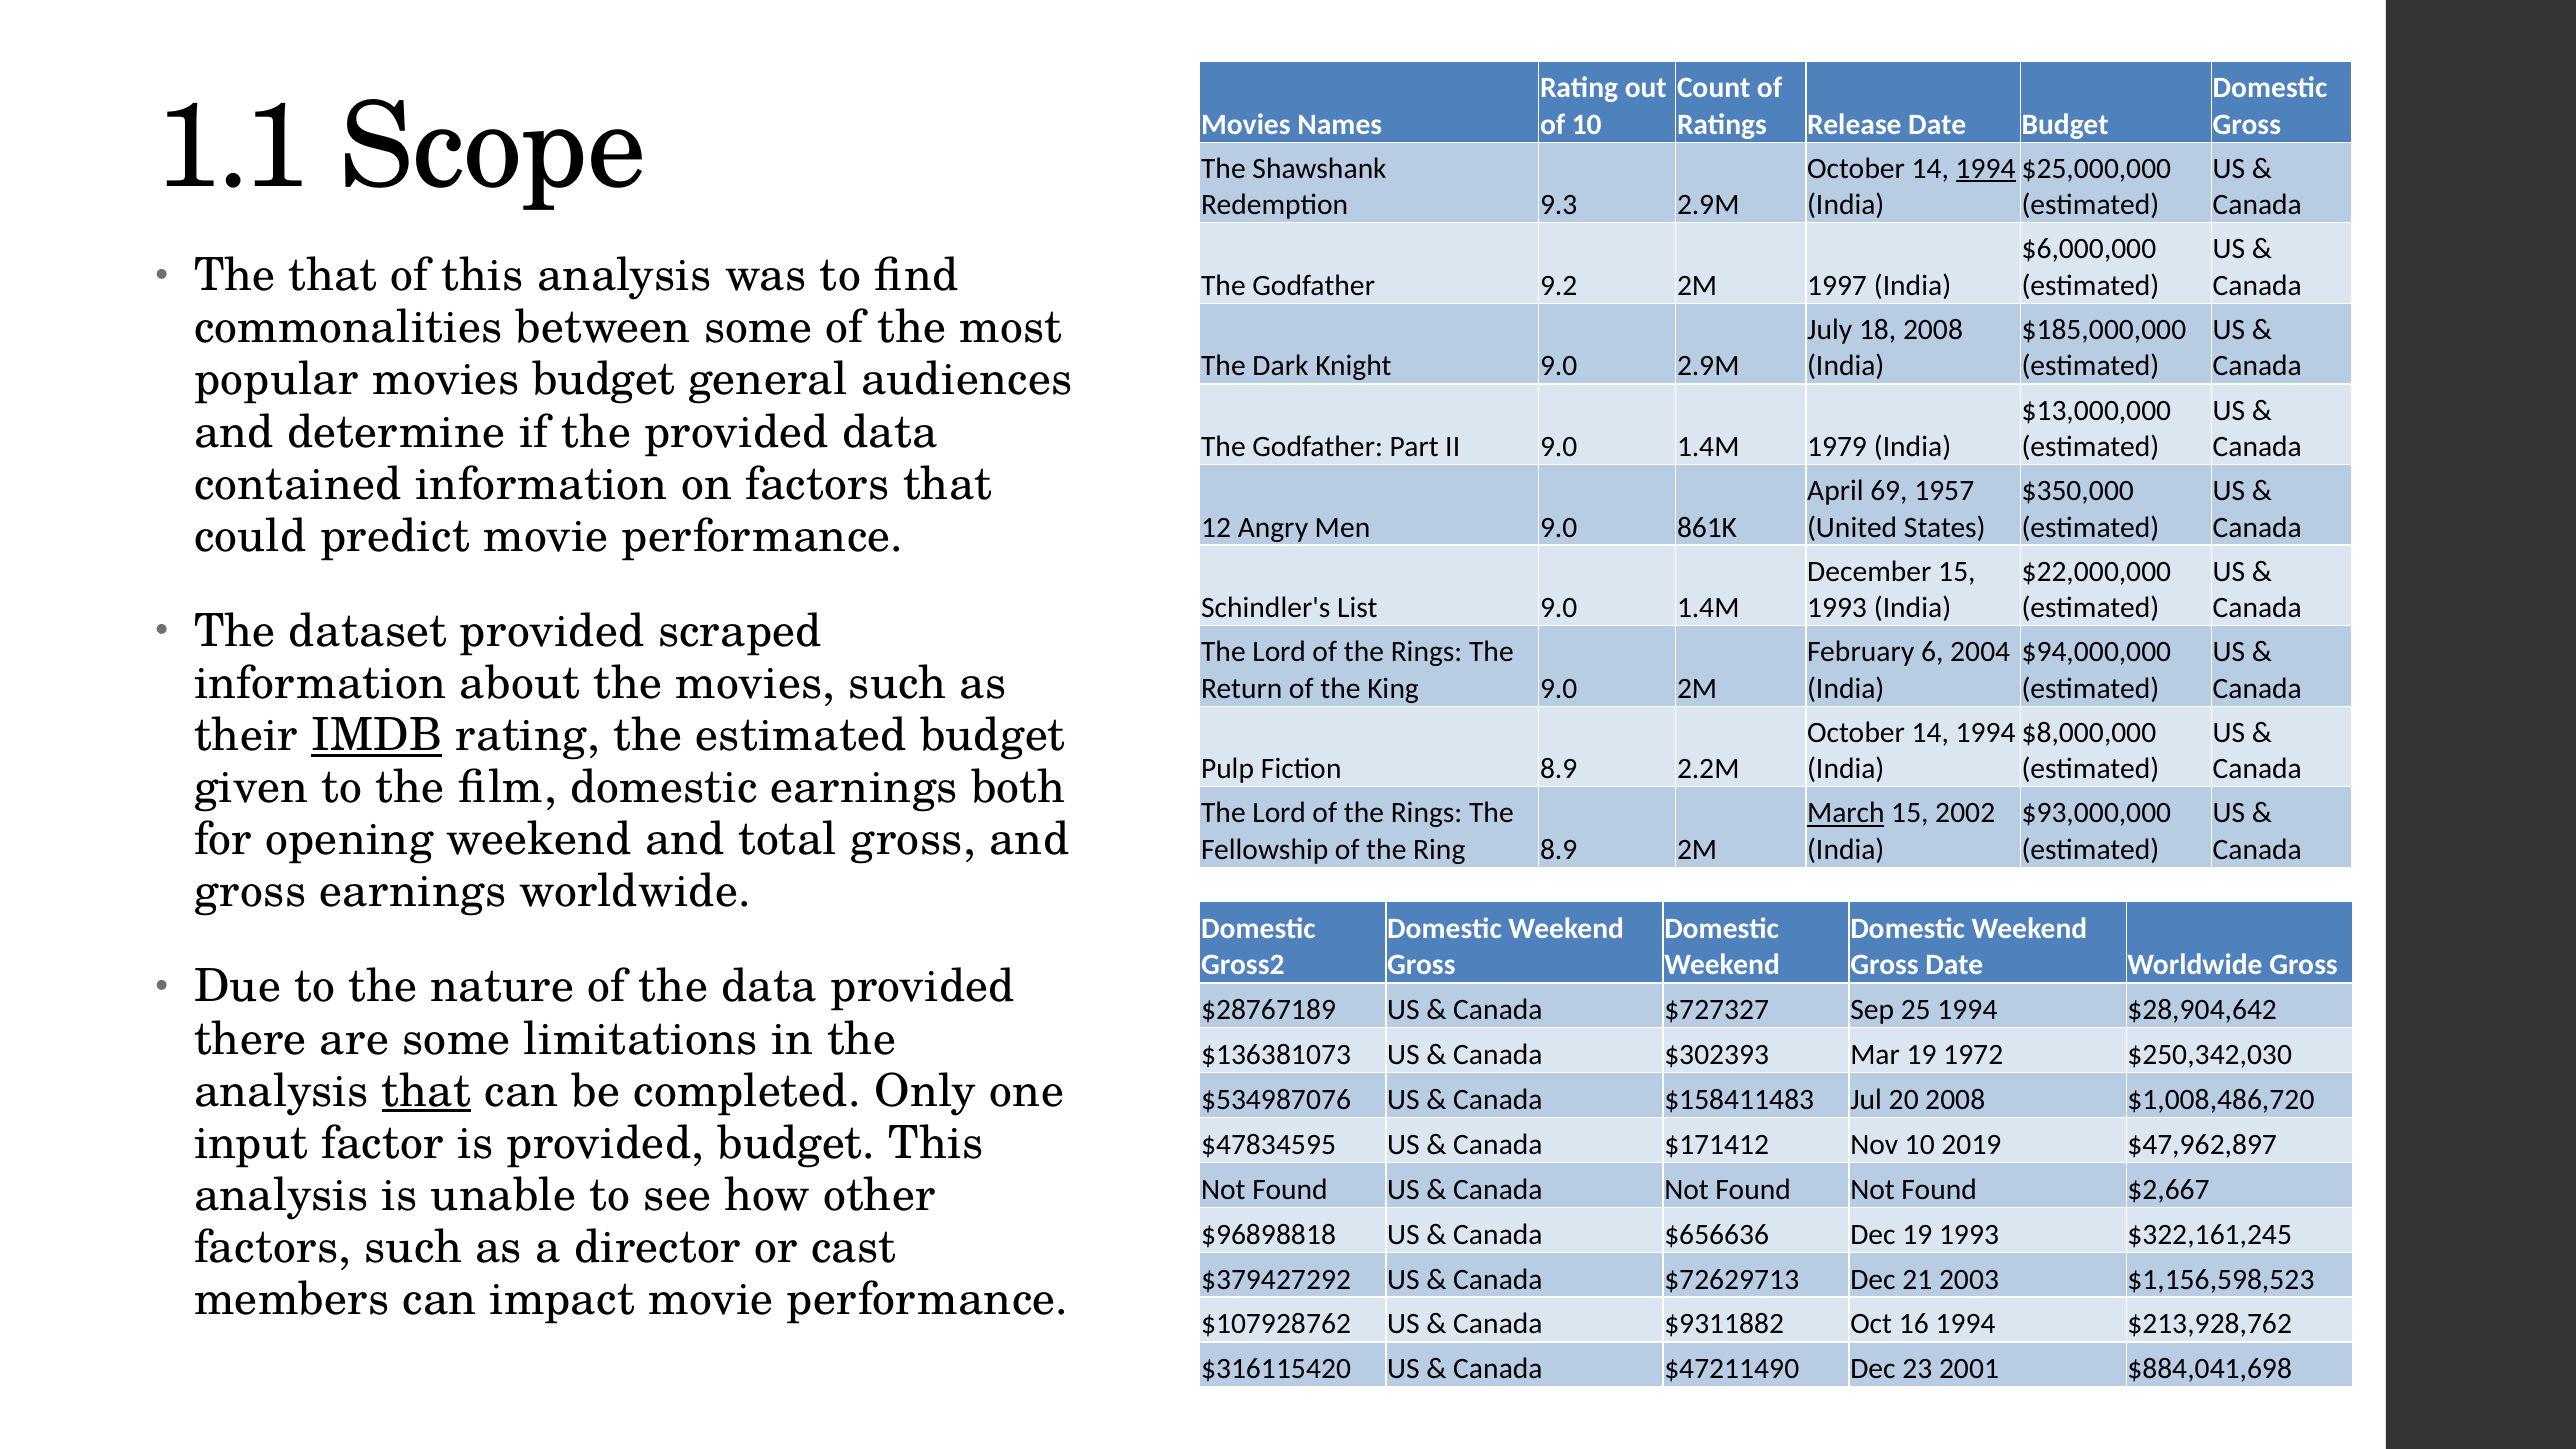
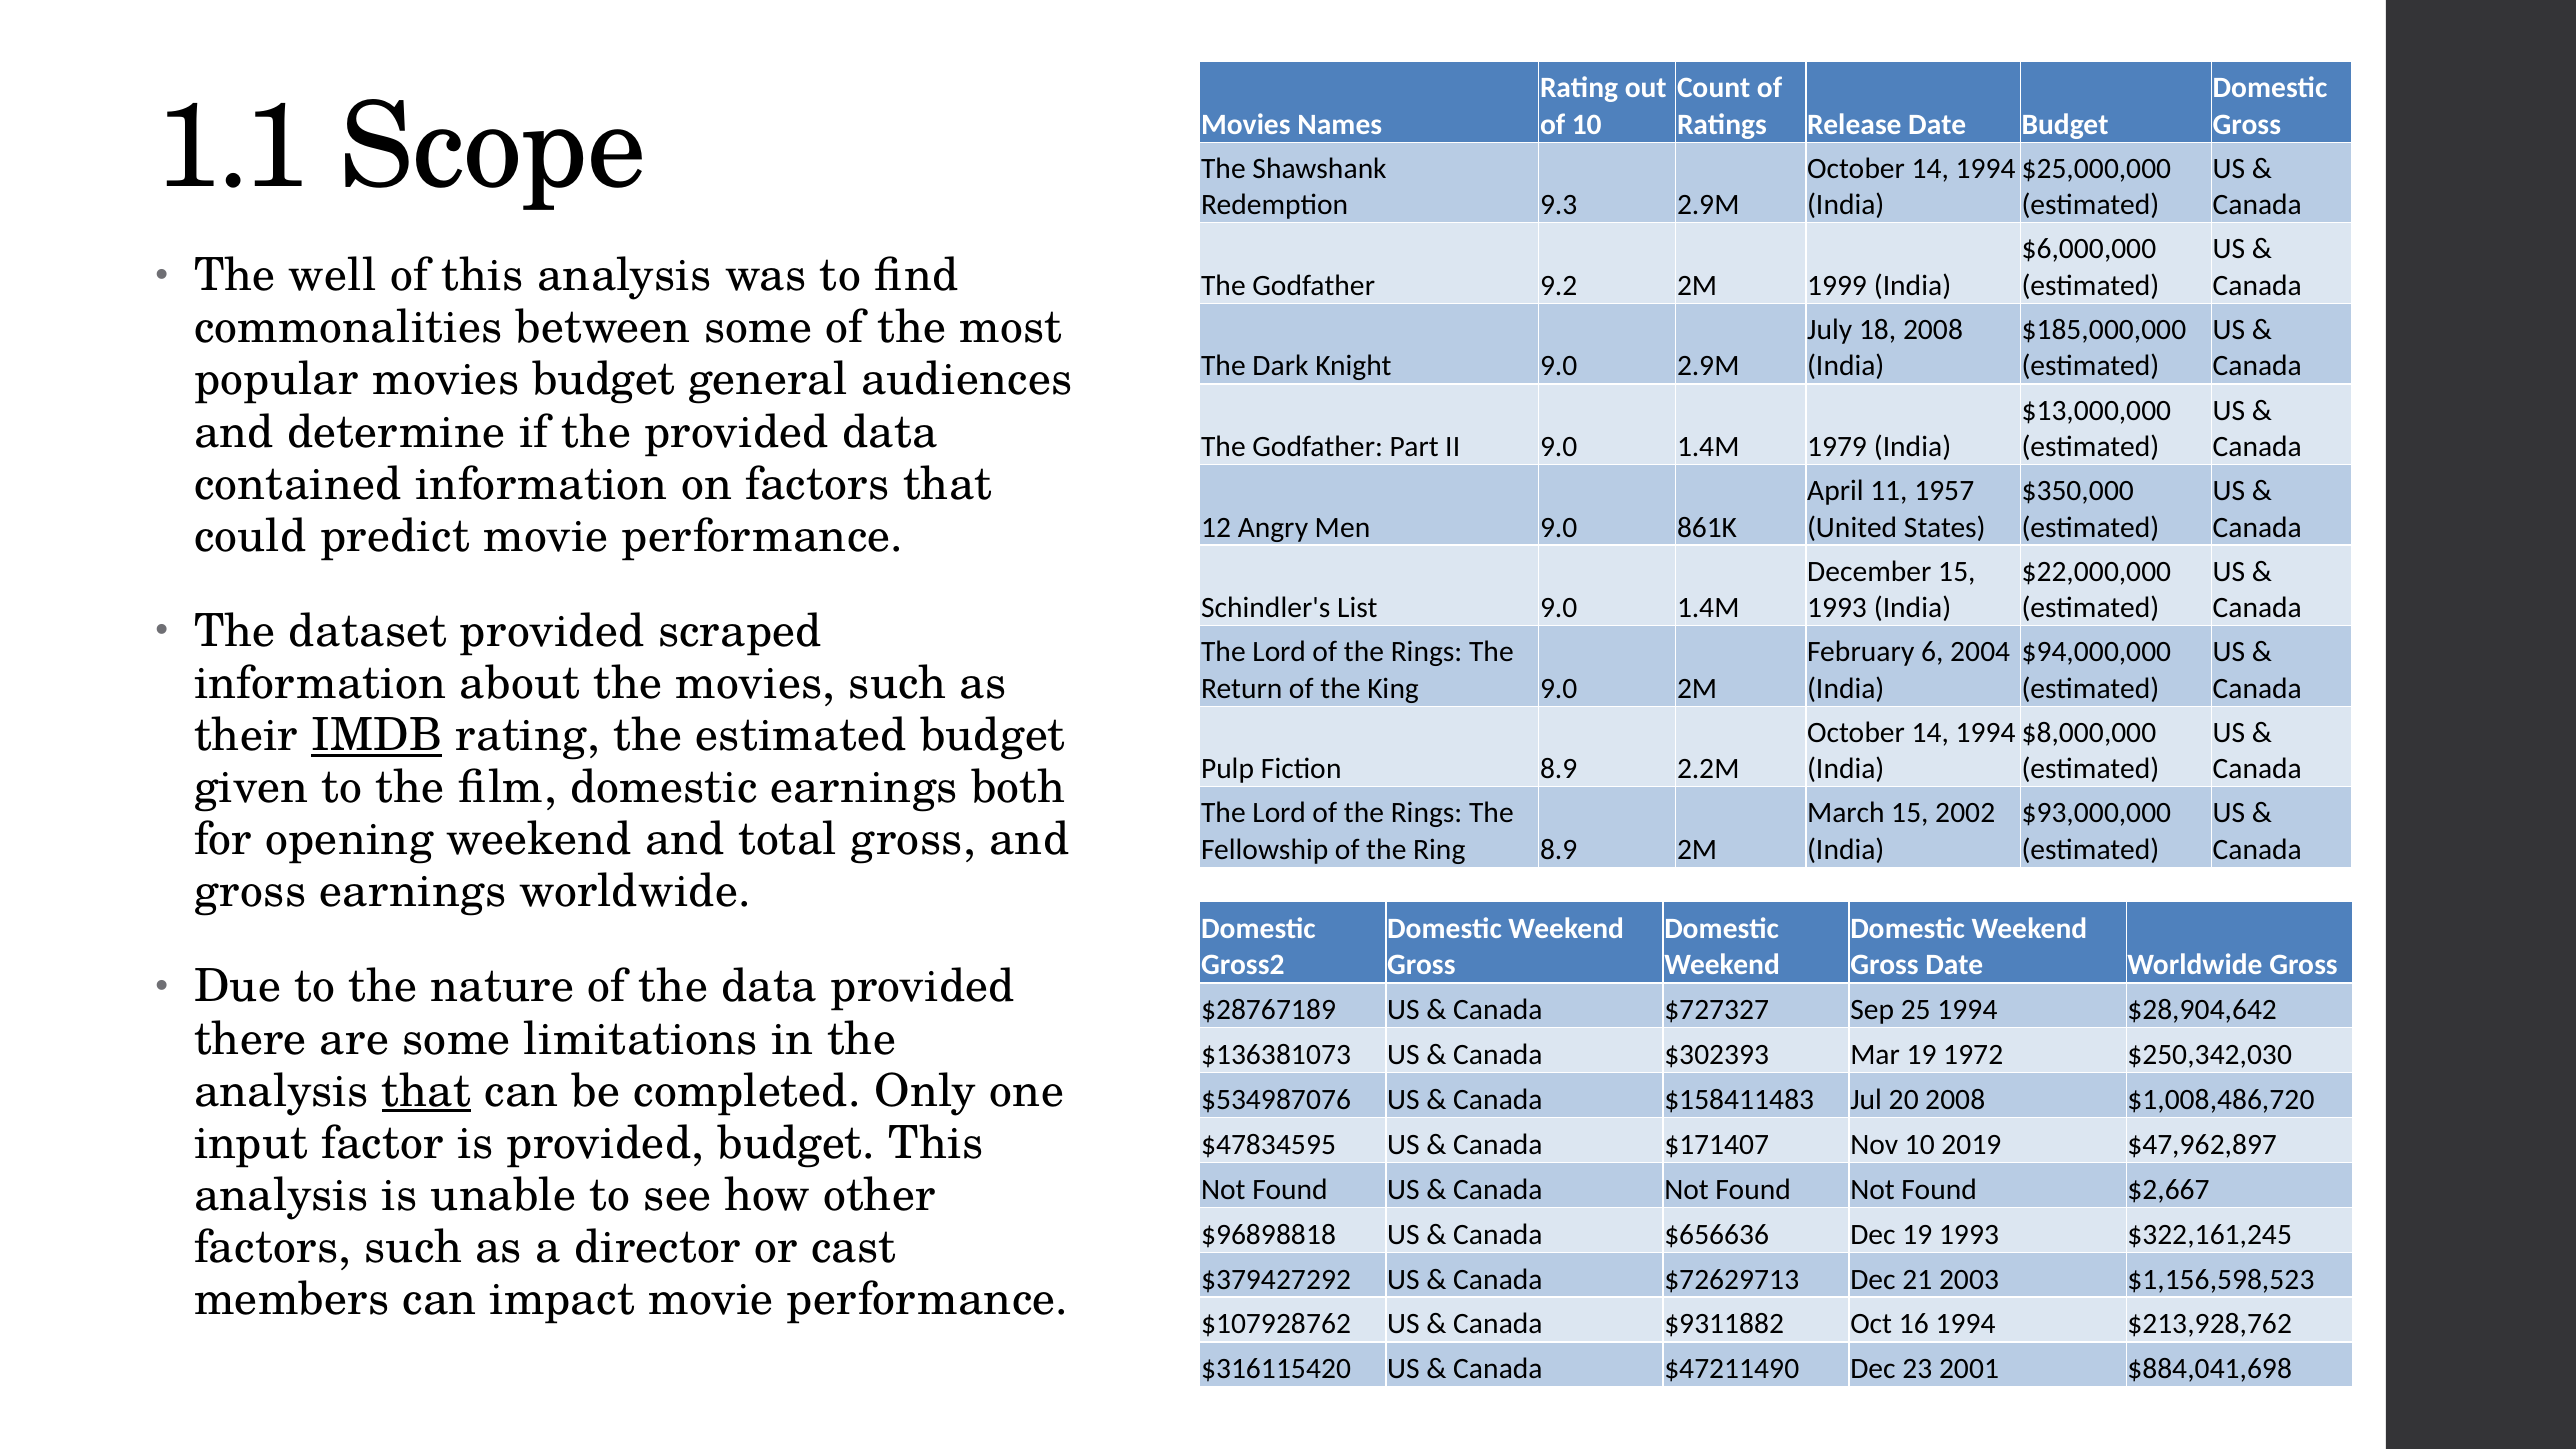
1994 underline: present -> none (1986, 169)
The that: that -> well (333, 276)
1997: 1997 -> 1999 (1837, 286)
69: 69 -> 11 (1889, 491)
March underline: present -> none (1846, 813)
$171412: $171412 -> $171407 (1717, 1145)
